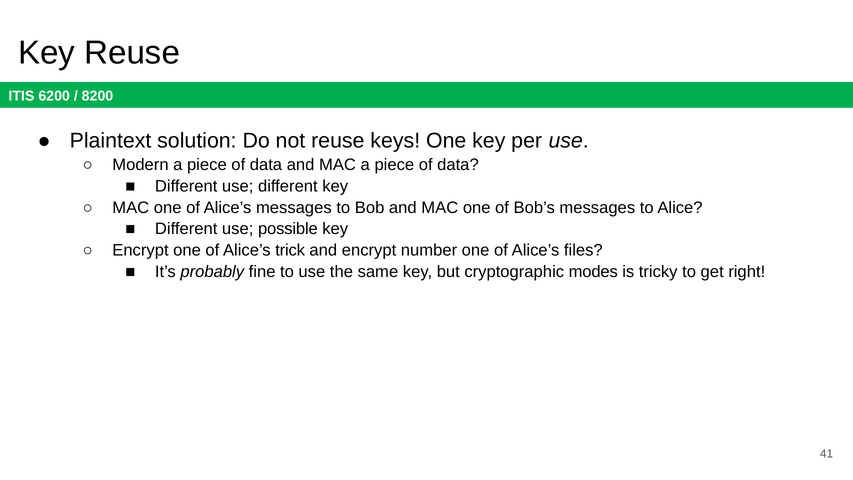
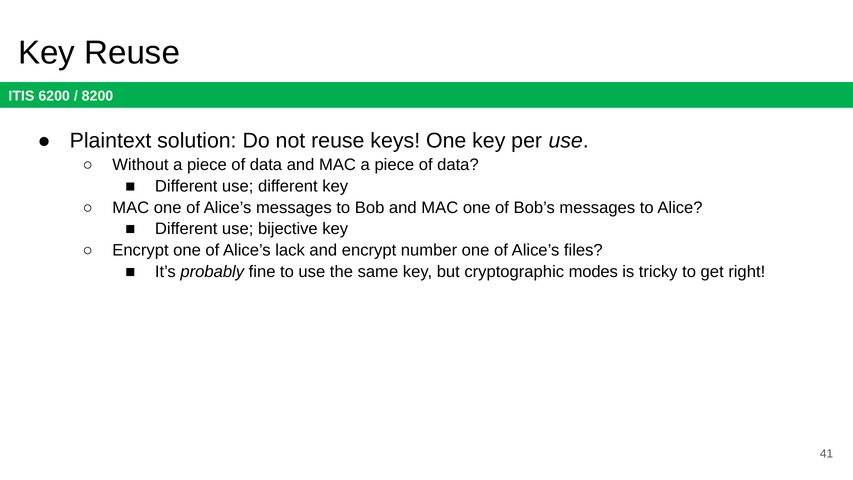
Modern: Modern -> Without (140, 165)
possible: possible -> bijective (288, 229)
trick: trick -> lack (290, 250)
